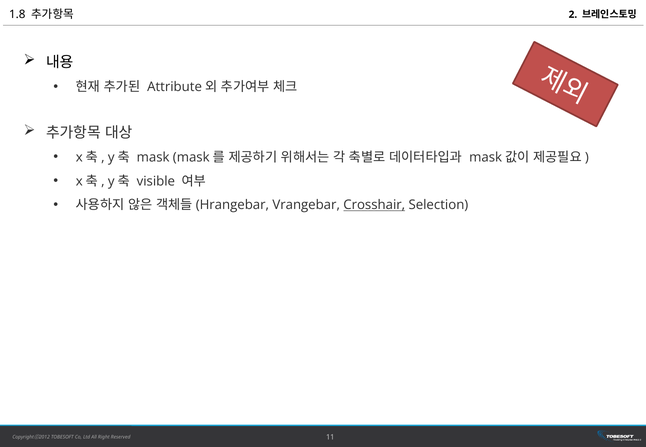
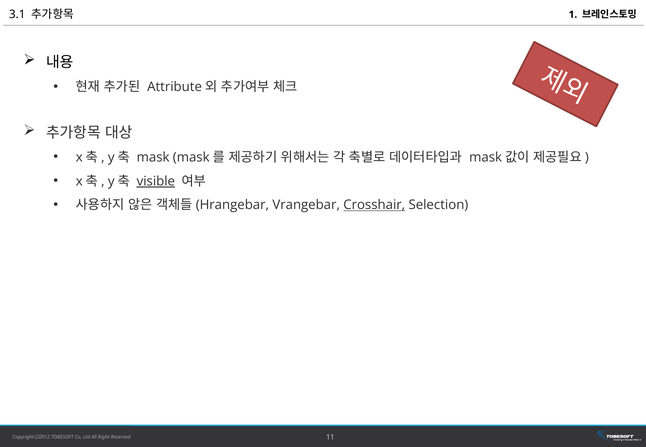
1.8: 1.8 -> 3.1 (17, 14)
2: 2 -> 1 (573, 14)
visible underline: none -> present (156, 181)
